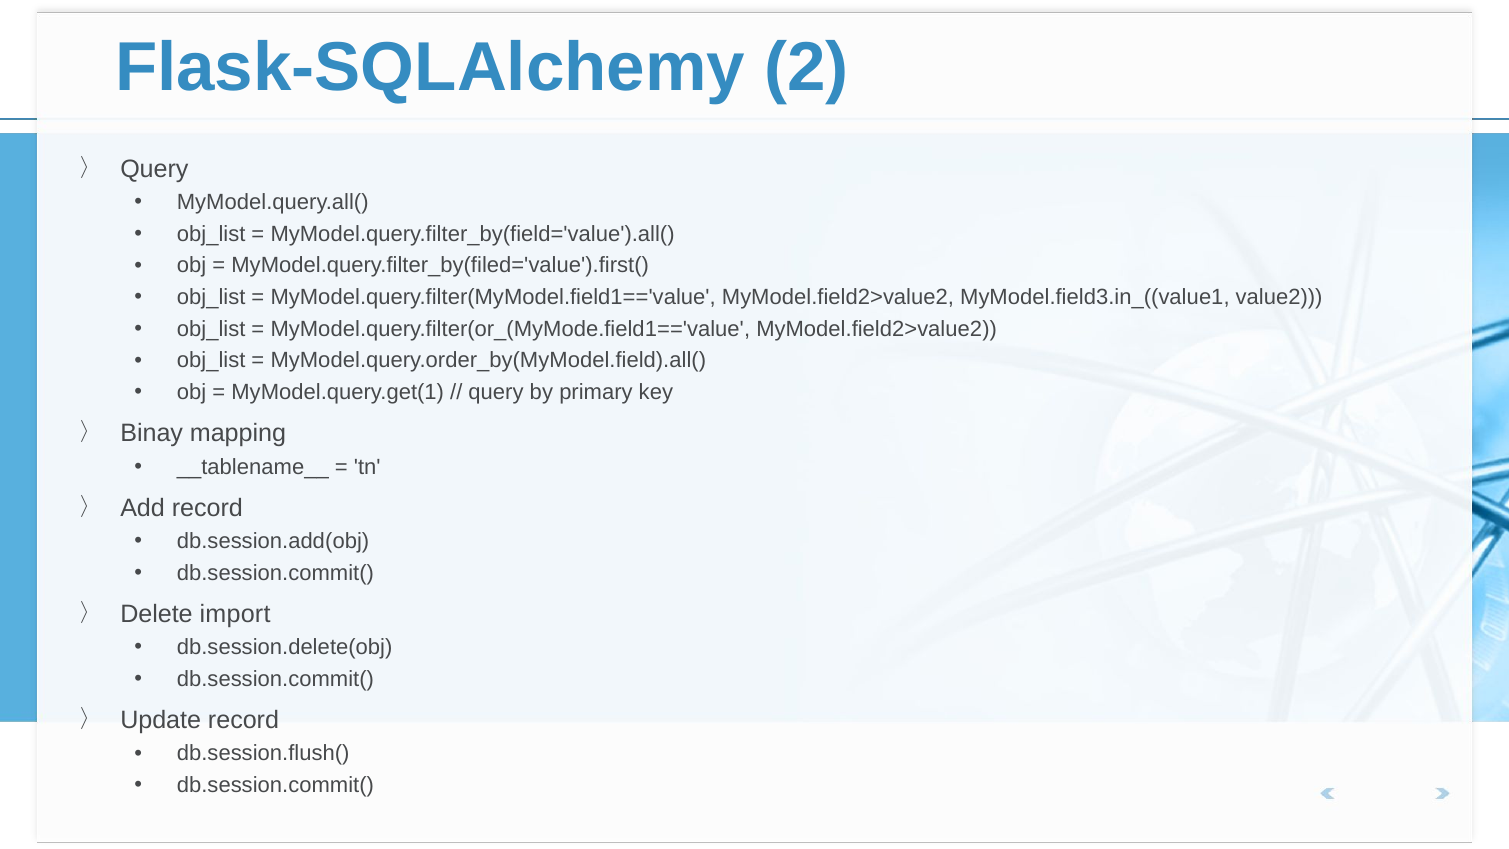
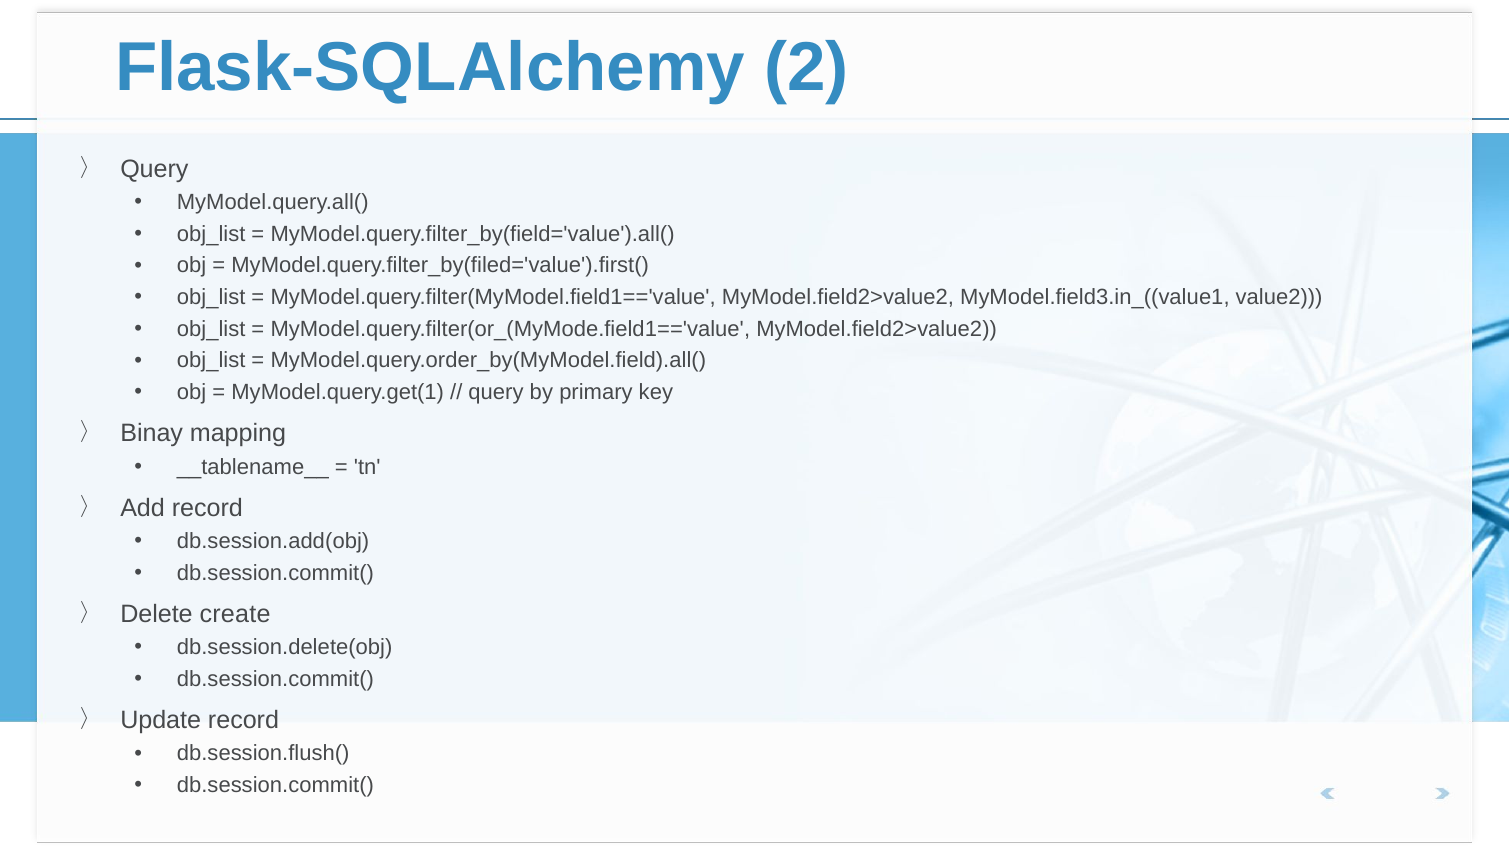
import: import -> create (235, 614)
